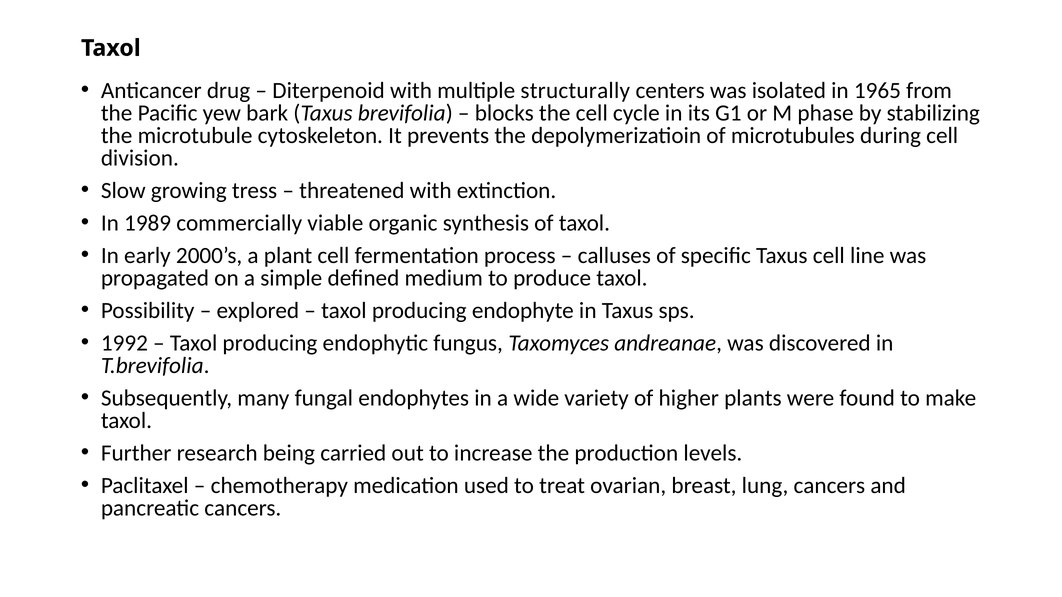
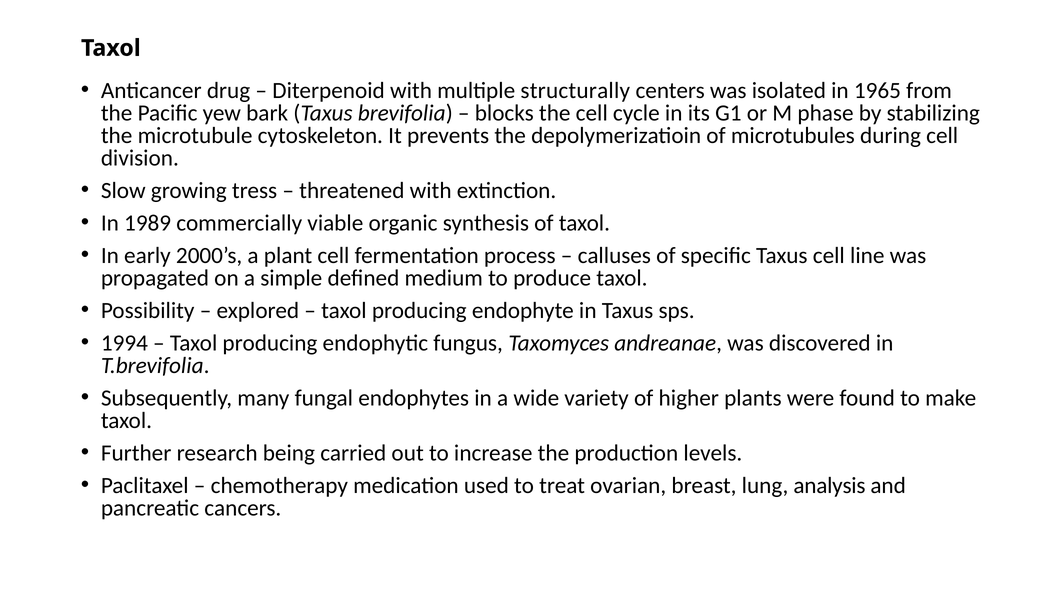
1992: 1992 -> 1994 (124, 343)
lung cancers: cancers -> analysis (829, 486)
